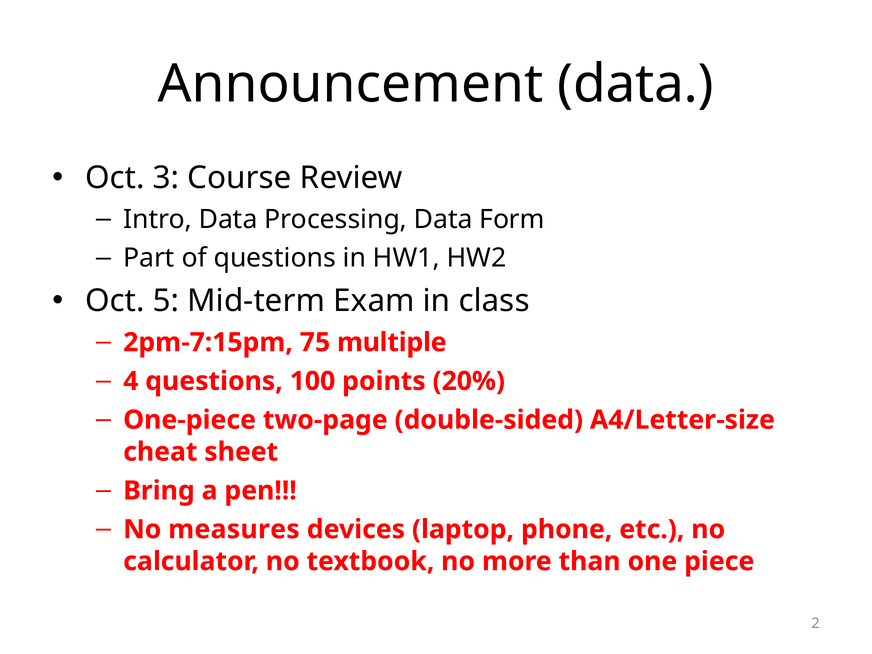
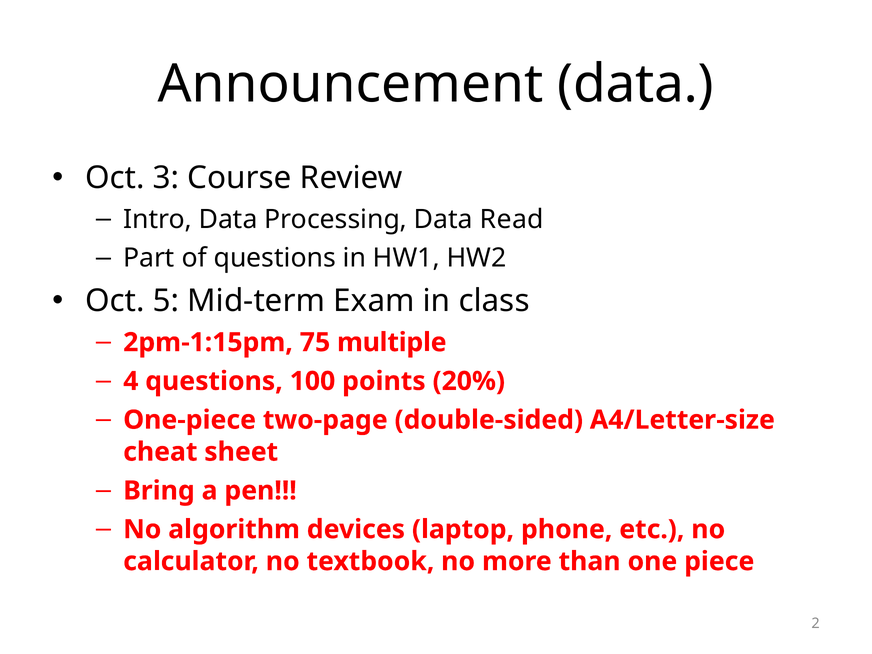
Form: Form -> Read (512, 219)
2pm-7:15pm: 2pm-7:15pm -> 2pm-1:15pm (208, 342)
measures: measures -> algorithm (234, 529)
